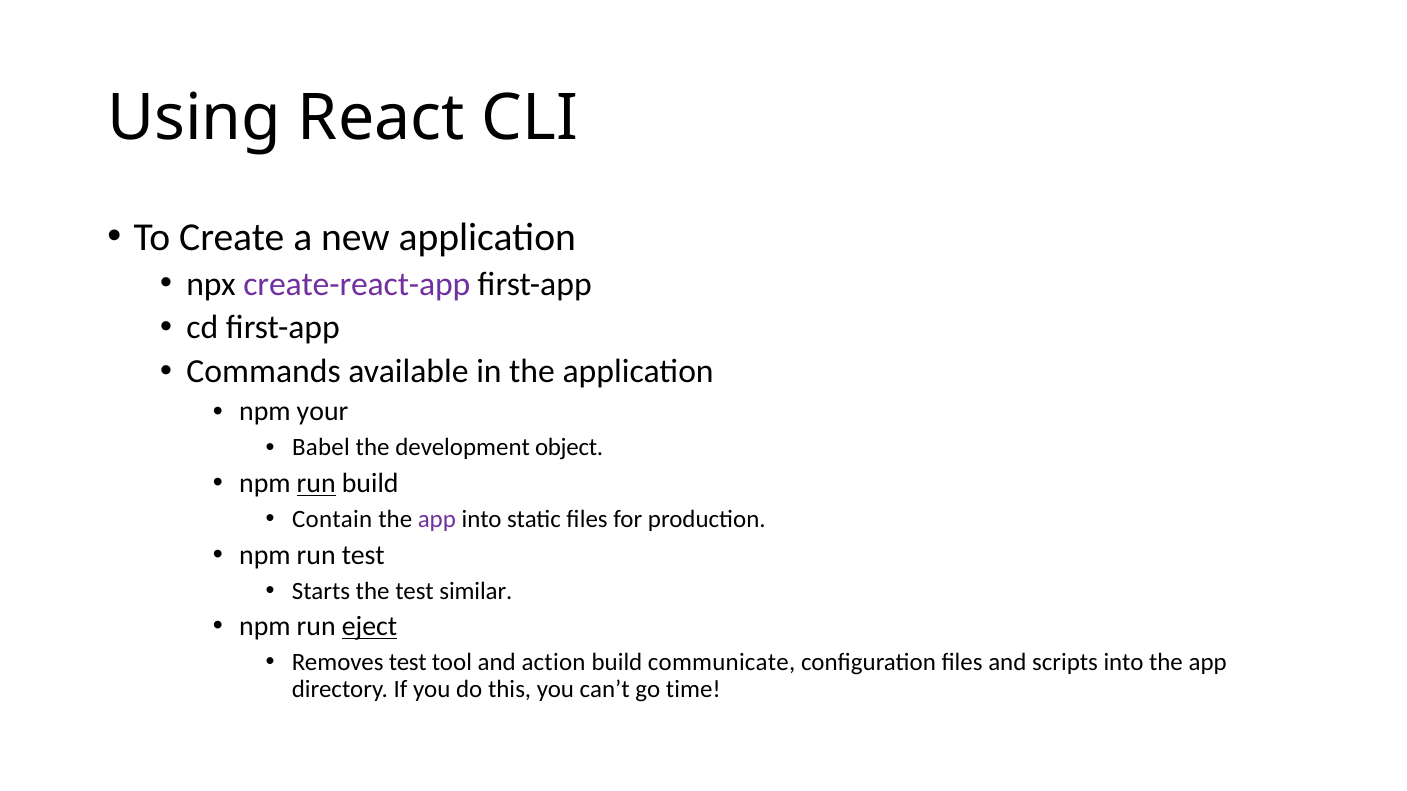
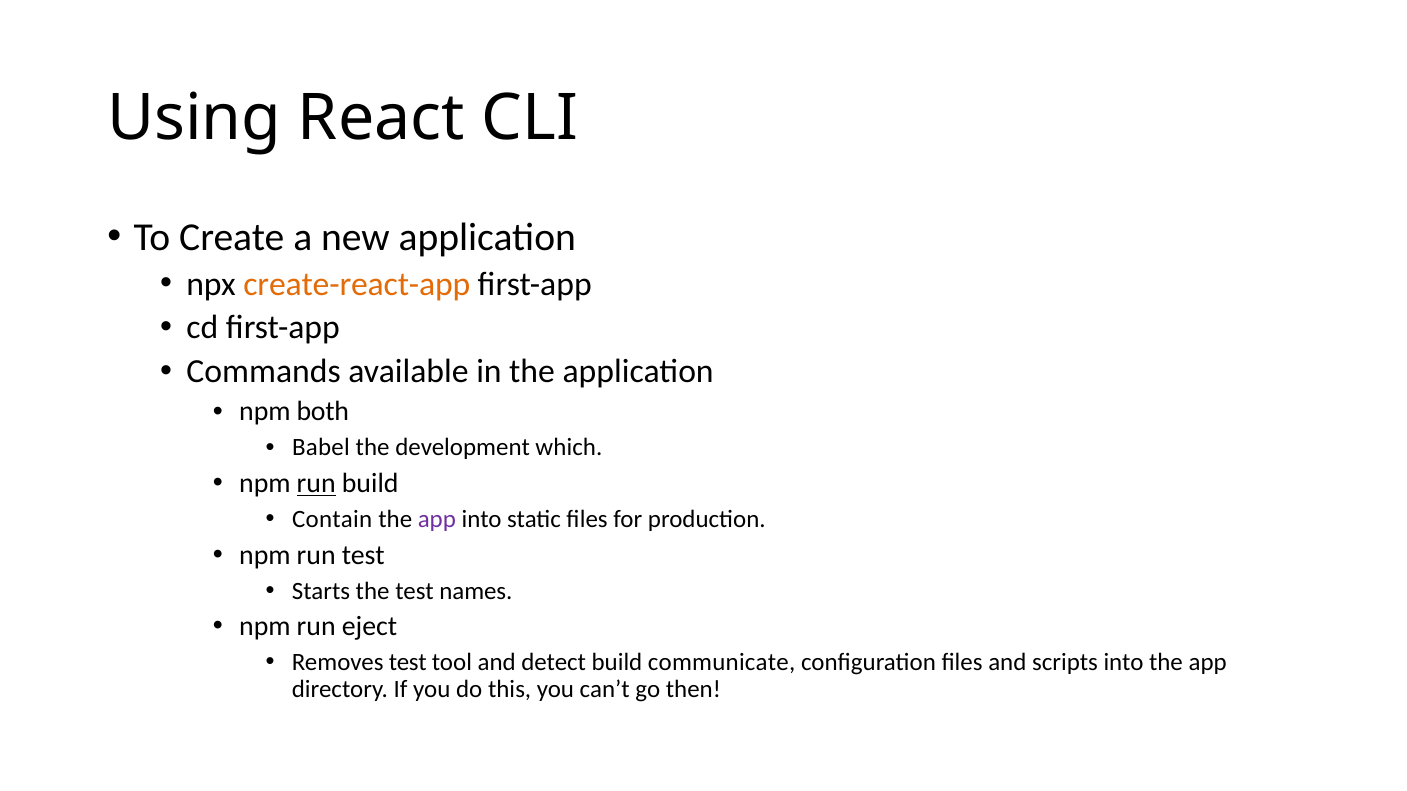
create-react-app colour: purple -> orange (357, 284)
your: your -> both (323, 412)
object: object -> which (569, 448)
similar: similar -> names (476, 591)
eject underline: present -> none (369, 627)
action: action -> detect (554, 663)
time: time -> then (693, 690)
